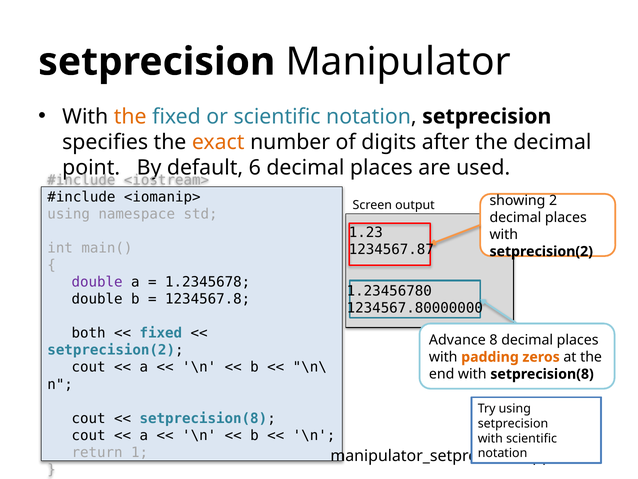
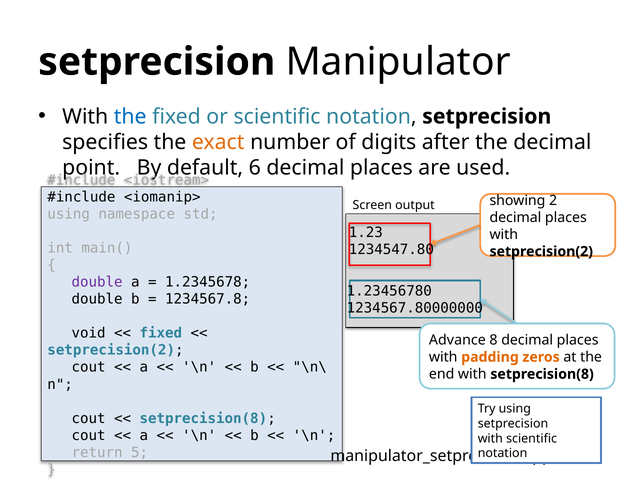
the colour: orange -> blue (130, 116)
1234567.87: 1234567.87 -> 1234547.80 (391, 250)
both: both -> void (89, 333)
1: 1 -> 5 (140, 452)
